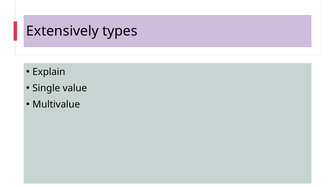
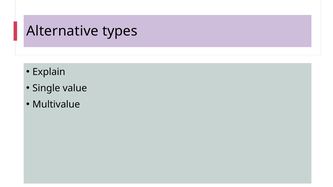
Extensively: Extensively -> Alternative (62, 31)
